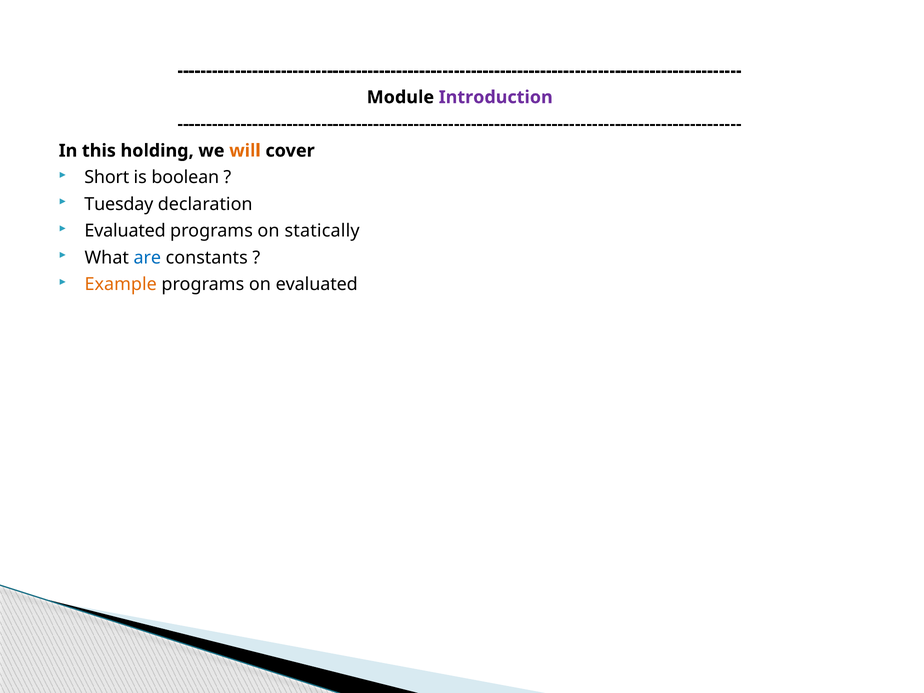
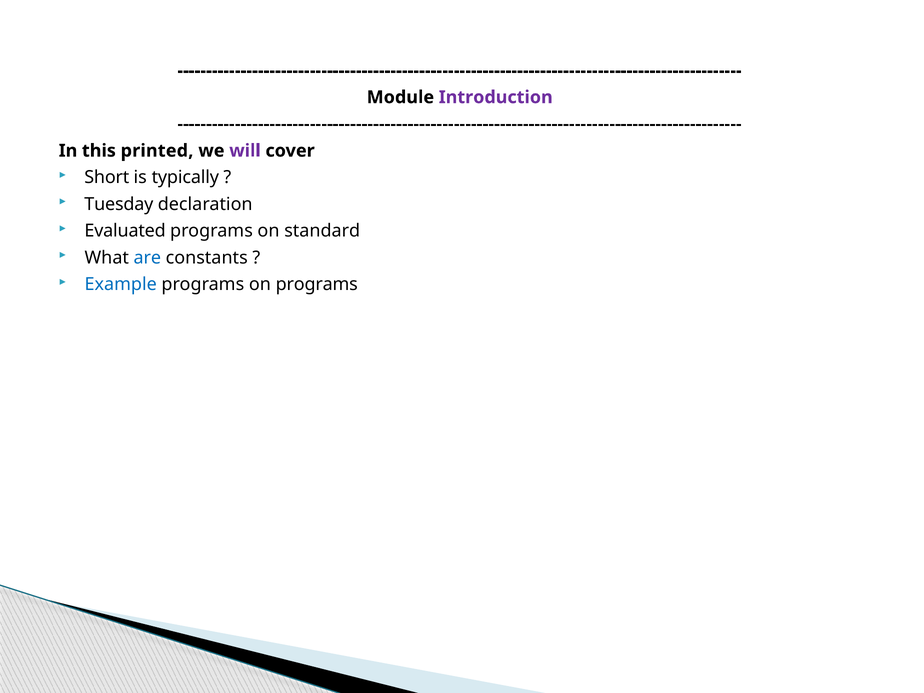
holding: holding -> printed (157, 151)
will colour: orange -> purple (245, 151)
boolean: boolean -> typically (185, 177)
statically: statically -> standard (322, 231)
Example colour: orange -> blue (121, 284)
on evaluated: evaluated -> programs (317, 284)
